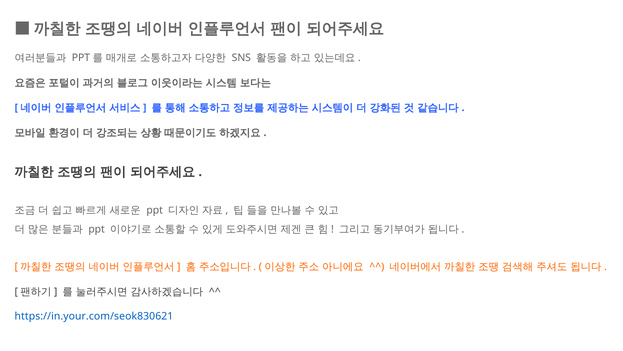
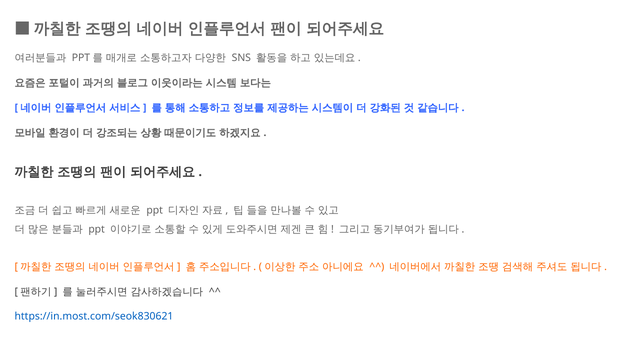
https://in.your.com/seok830621: https://in.your.com/seok830621 -> https://in.most.com/seok830621 (94, 316)
